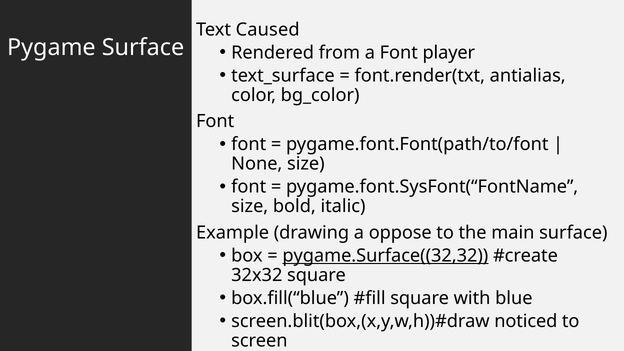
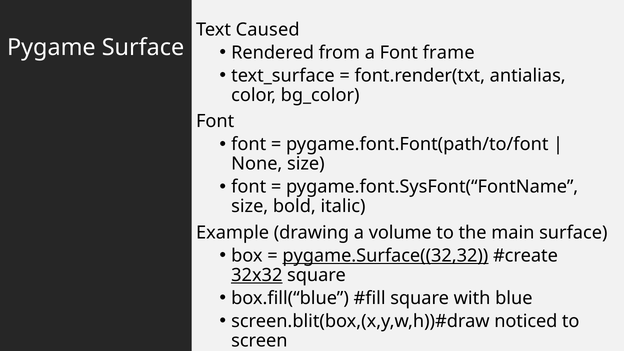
player: player -> frame (449, 53)
oppose: oppose -> volume (400, 233)
32x32 underline: none -> present (257, 275)
